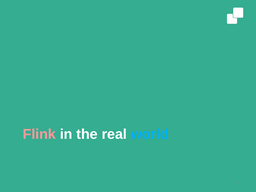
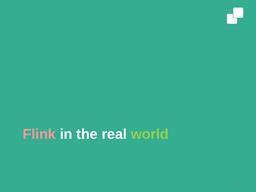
world colour: light blue -> light green (150, 134)
